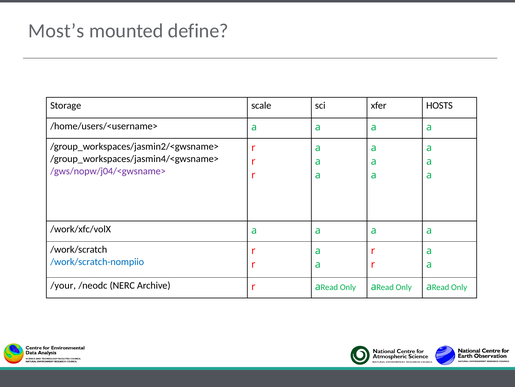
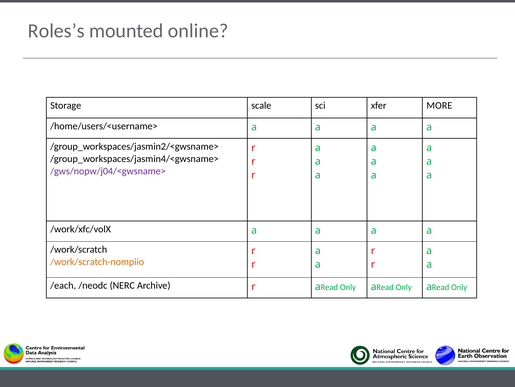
Most’s: Most’s -> Roles’s (56, 31)
define: define -> online (198, 31)
HOSTS: HOSTS -> MORE (439, 105)
/work/scratch-nompiio colour: blue -> orange (97, 261)
/your: /your -> /each (63, 285)
